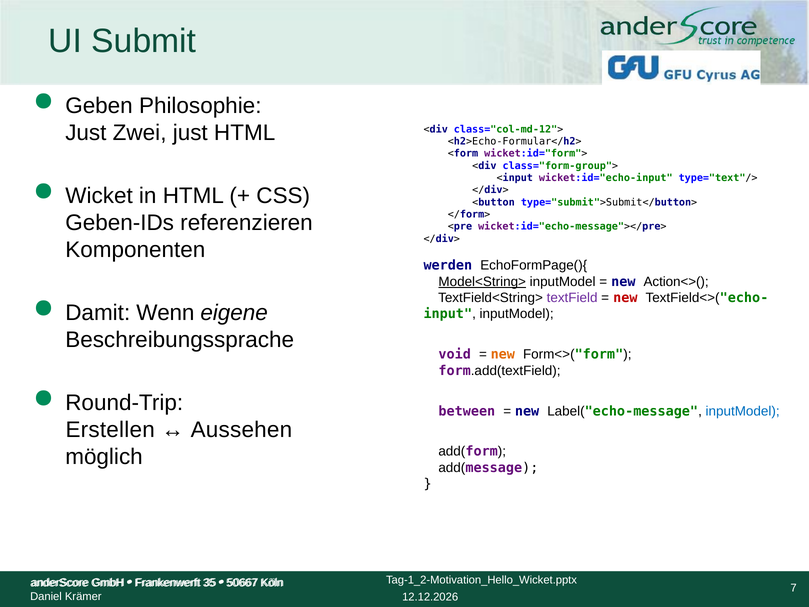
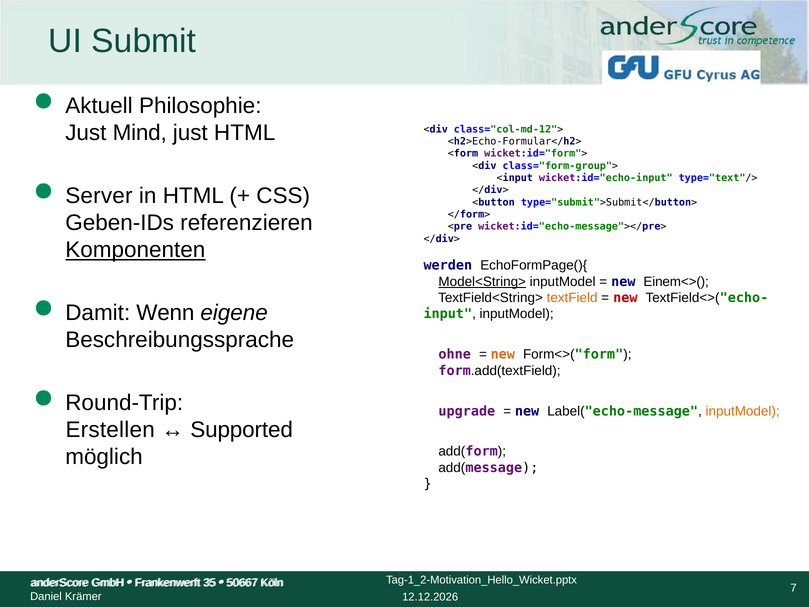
Geben: Geben -> Aktuell (99, 106)
Zwei: Zwei -> Mind (140, 133)
Wicket: Wicket -> Server (99, 196)
Komponenten underline: none -> present (135, 250)
Action<>(: Action<>( -> Einem<>( (676, 281)
textField colour: purple -> orange (572, 298)
void: void -> ohne (455, 354)
between: between -> upgrade (467, 411)
inputModel colour: blue -> orange (743, 411)
Aussehen: Aussehen -> Supported (242, 430)
